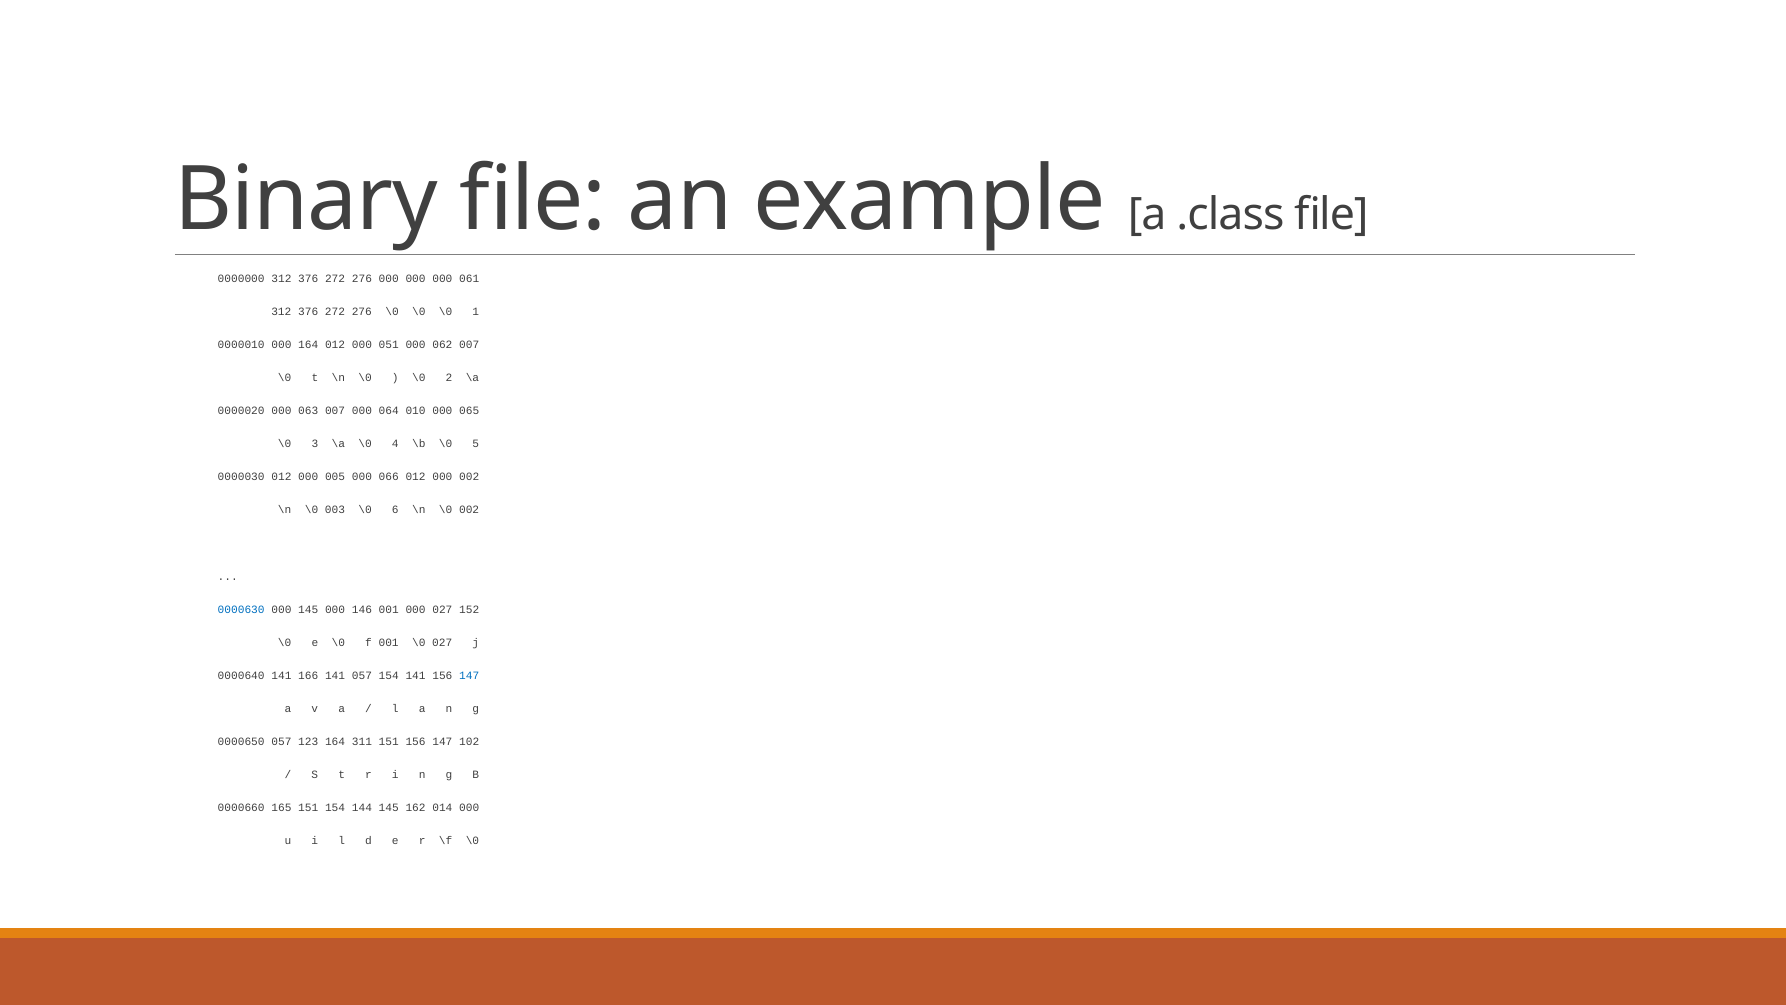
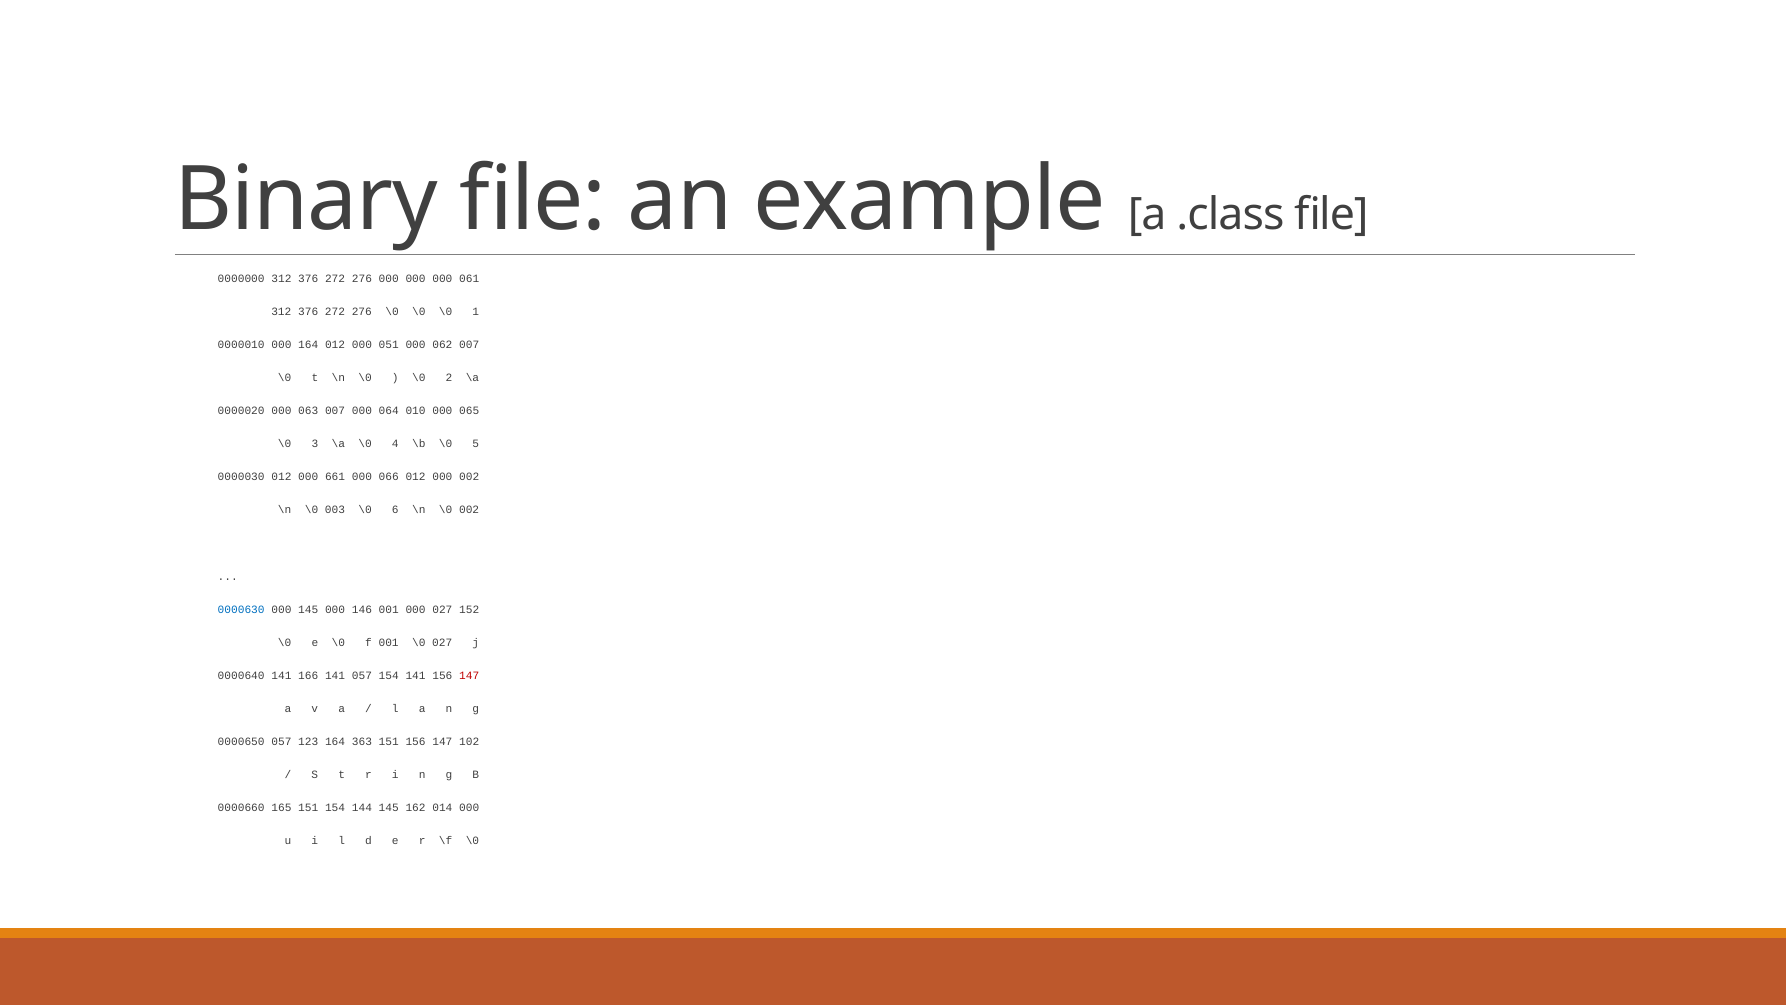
005: 005 -> 661 (335, 477)
147 colour: blue -> red (469, 676)
311: 311 -> 363 (362, 742)
